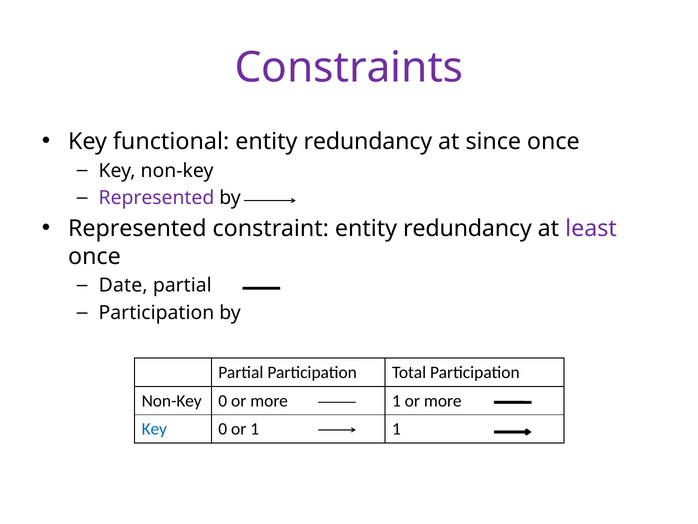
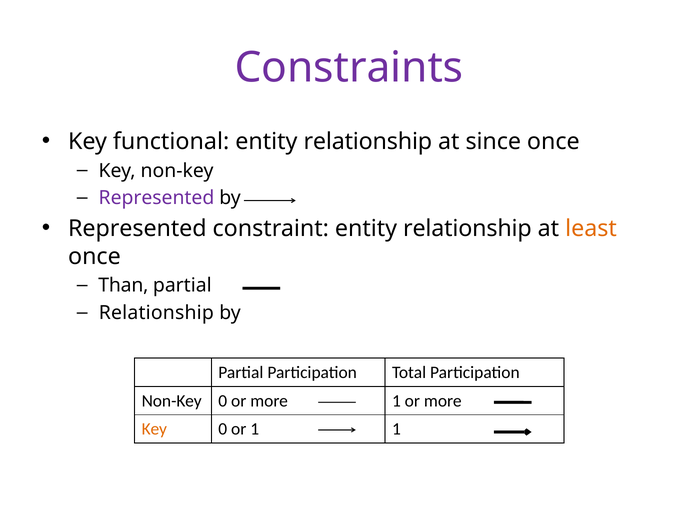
redundancy: redundancy -> relationship (368, 141)
constraint entity redundancy: redundancy -> relationship (467, 228)
least colour: purple -> orange (591, 228)
Date: Date -> Than (123, 285)
Participation: Participation -> Relationship (156, 312)
Key colour: blue -> orange (154, 429)
